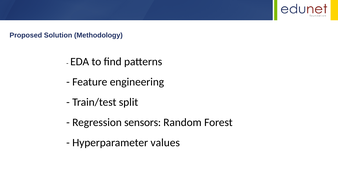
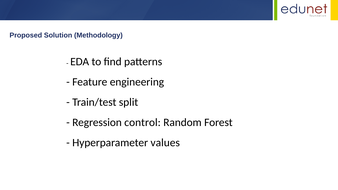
sensors: sensors -> control (143, 123)
